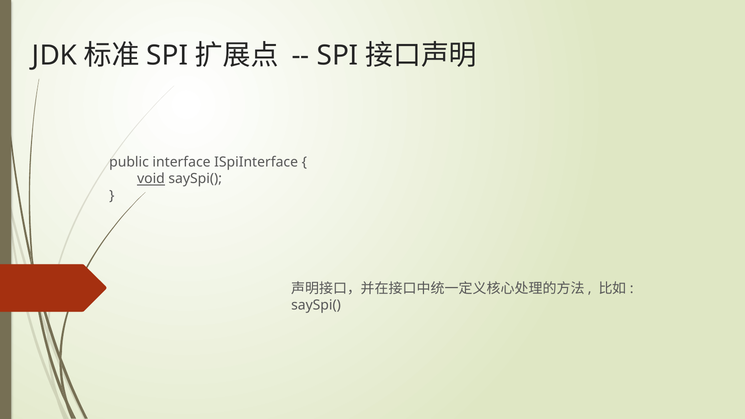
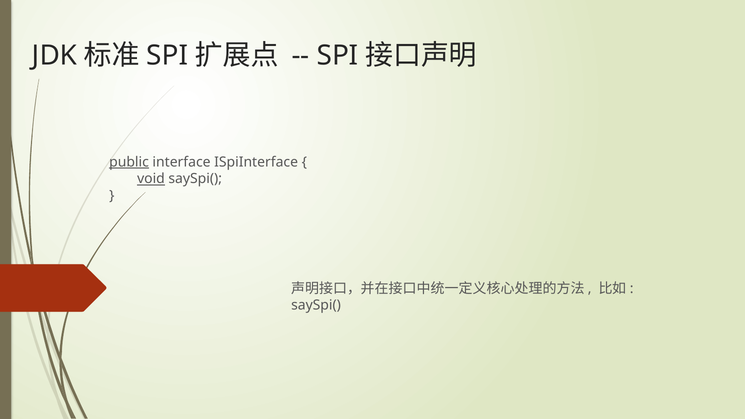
public underline: none -> present (129, 162)
